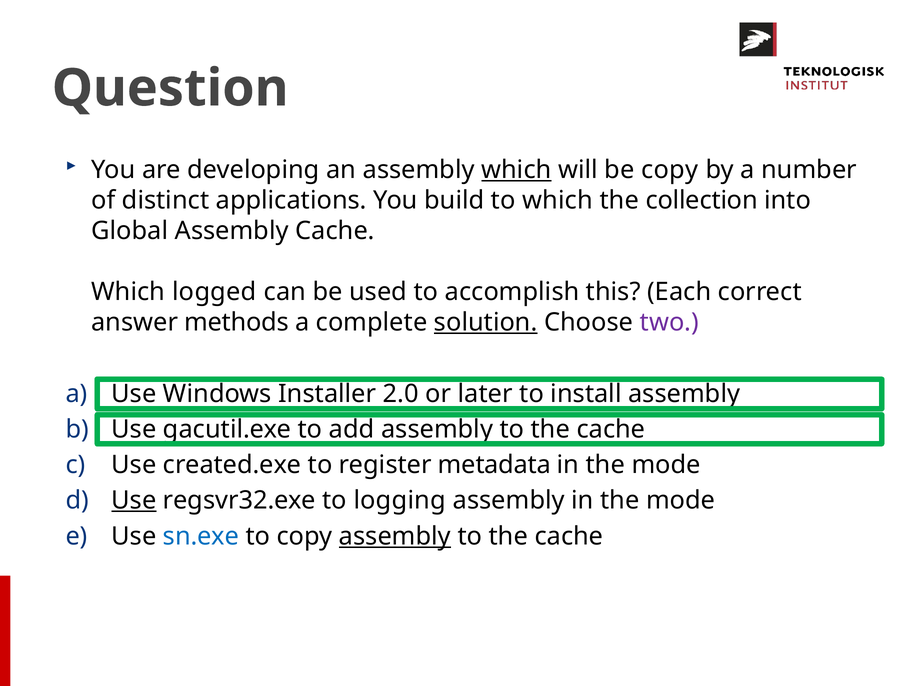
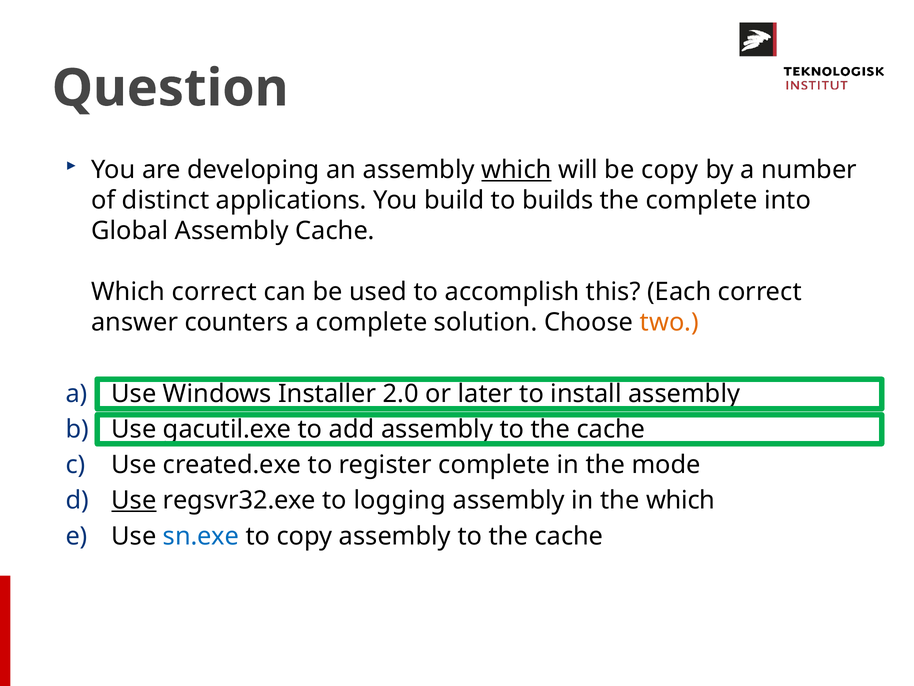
to which: which -> builds (558, 200)
the collection: collection -> complete (702, 200)
Which logged: logged -> correct (214, 292)
methods: methods -> counters (237, 322)
solution underline: present -> none (486, 322)
two colour: purple -> orange (669, 322)
register metadata: metadata -> complete (494, 465)
assembly in the mode: mode -> which (681, 500)
assembly underline: present -> none (395, 536)
